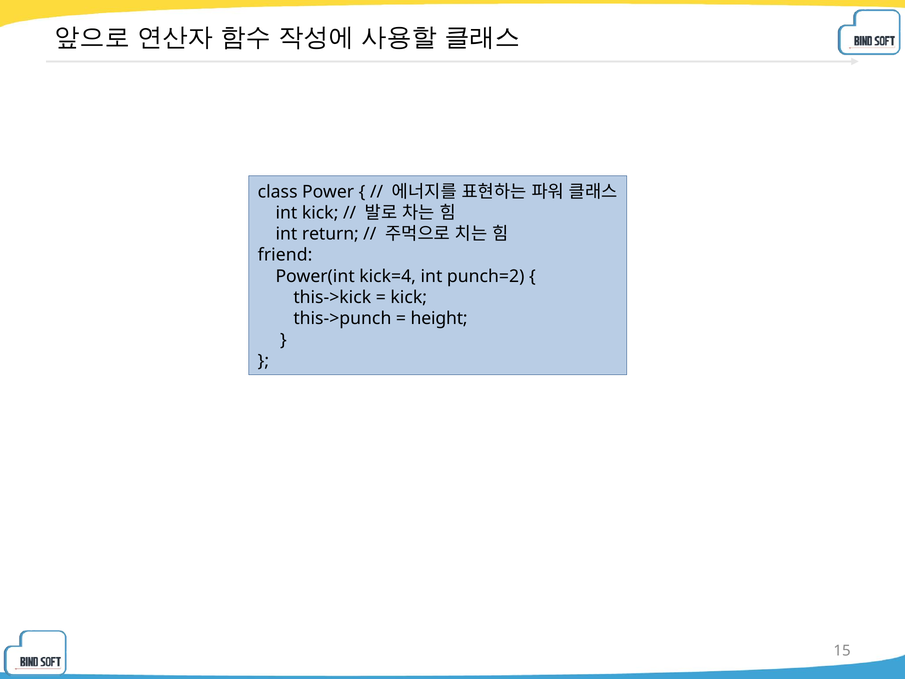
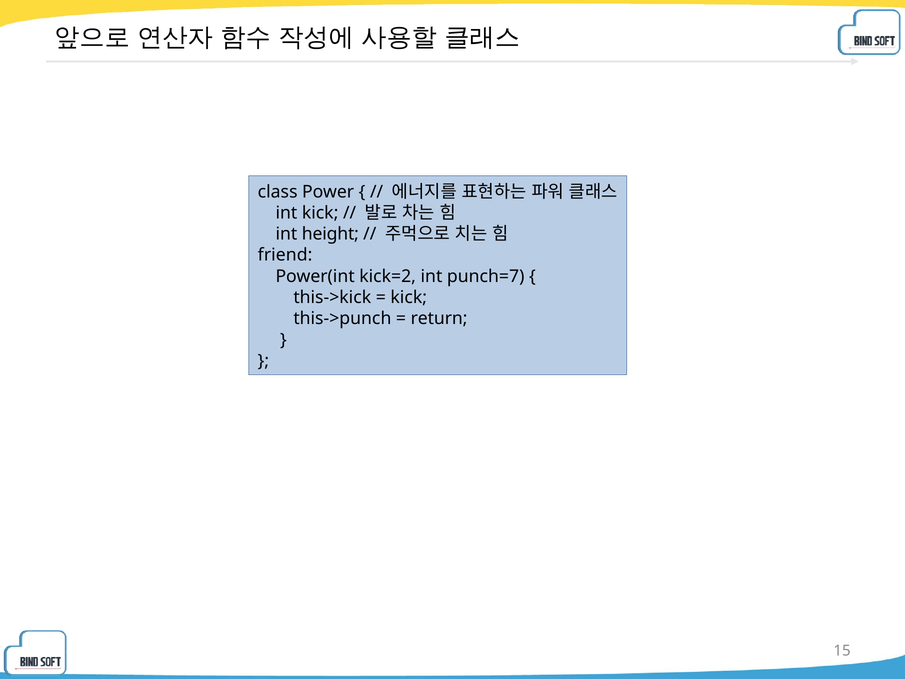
return: return -> height (330, 234)
kick=4: kick=4 -> kick=2 (388, 276)
punch=2: punch=2 -> punch=7 (486, 276)
height: height -> return (439, 318)
